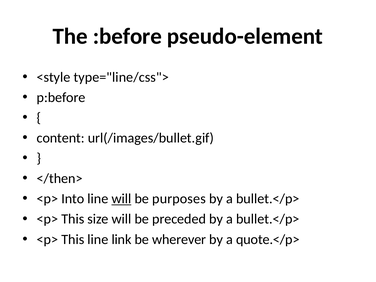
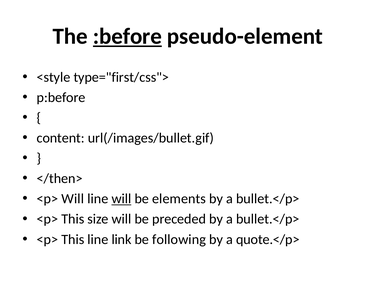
:before underline: none -> present (127, 36)
type="line/css">: type="line/css"> -> type="first/css"> (121, 77)
<p> Into: Into -> Will (73, 199)
purposes: purposes -> elements (179, 199)
wherever: wherever -> following (179, 239)
